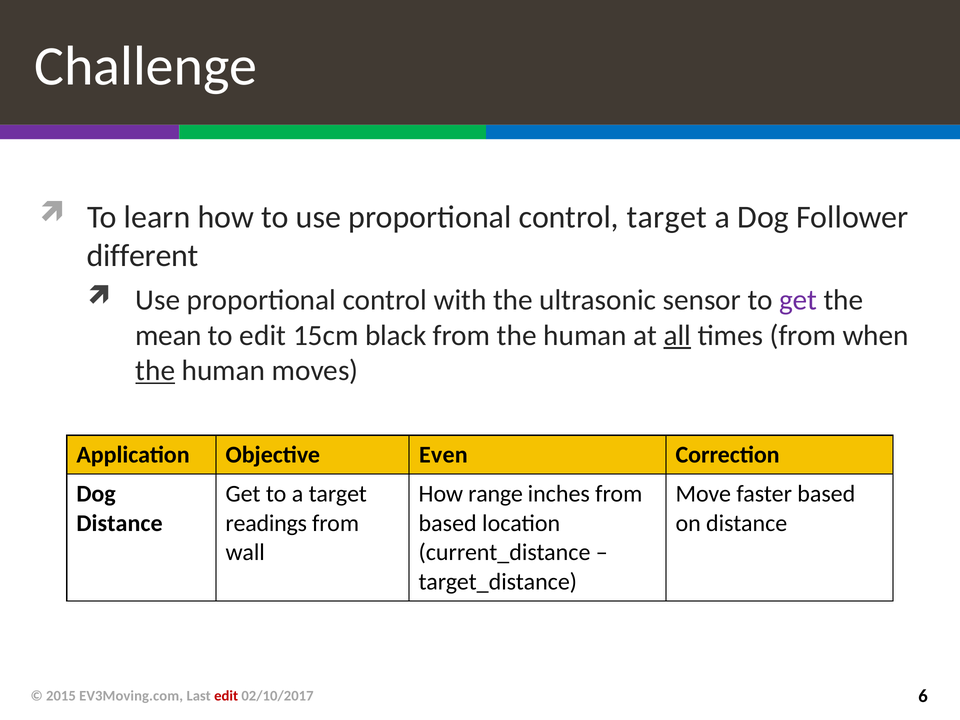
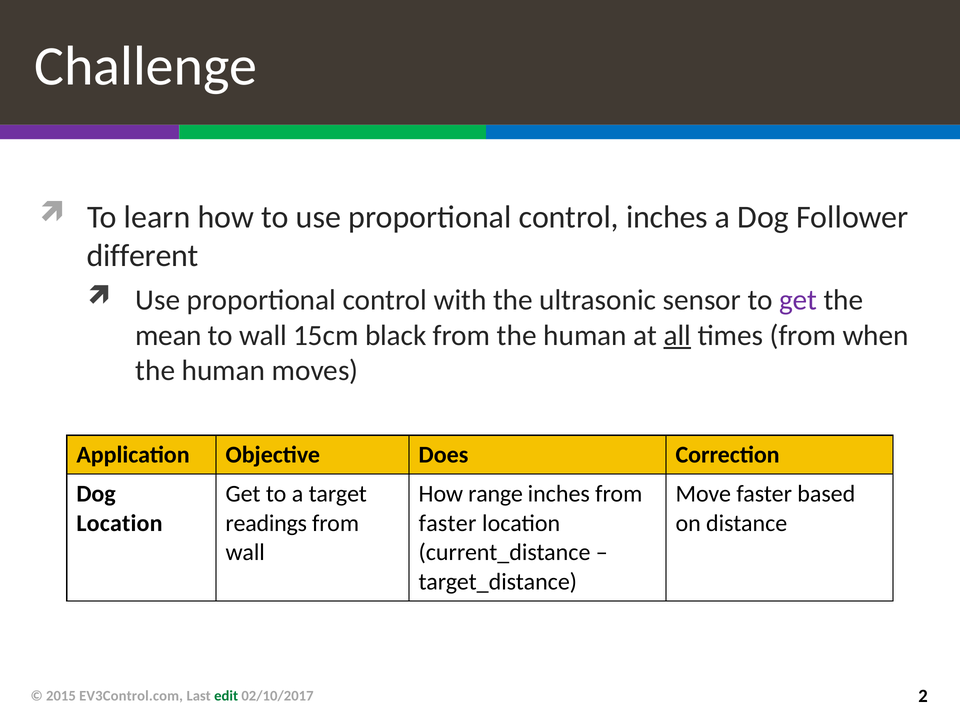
control target: target -> inches (667, 217)
to edit: edit -> wall (263, 335)
the underline: present -> none (155, 371)
Even: Even -> Does (443, 455)
Distance: Distance -> Location (119, 523)
based: based -> faster (448, 523)
EV3Moving.com: EV3Moving.com -> EV3Control.com (131, 696)
edit colour: red -> green (226, 696)
6: 6 -> 2 (923, 696)
